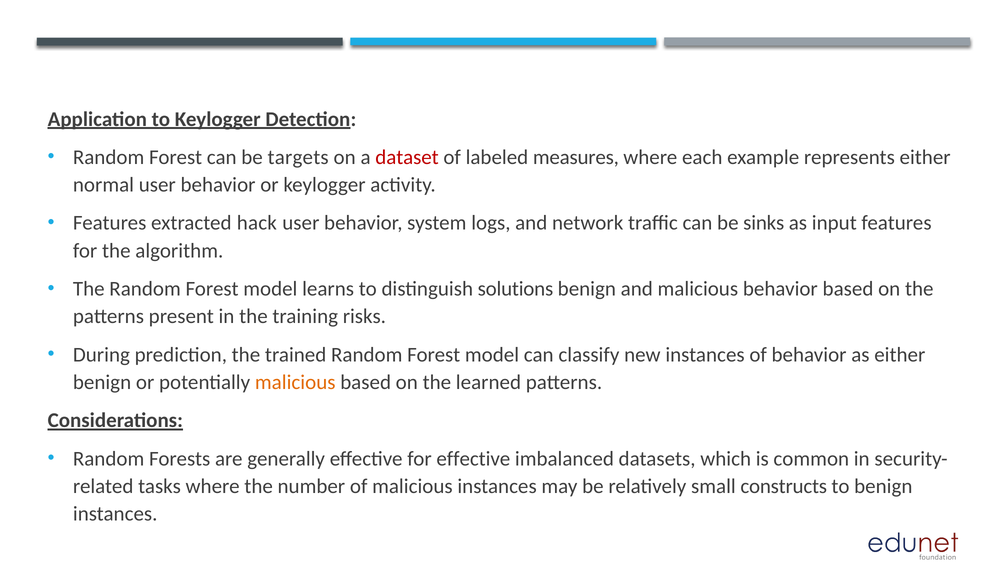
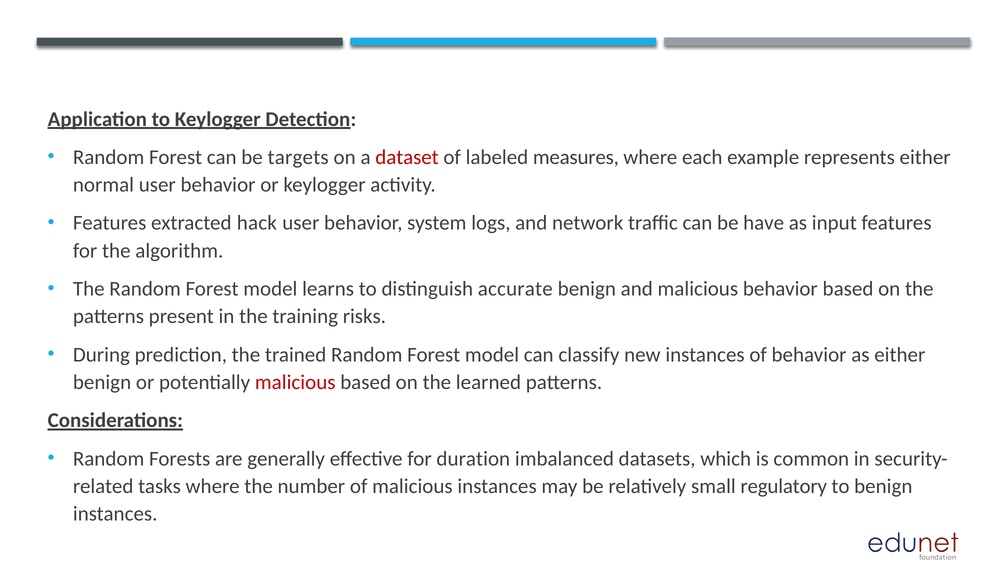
sinks: sinks -> have (764, 223)
solutions: solutions -> accurate (515, 289)
malicious colour: orange -> red (295, 383)
for effective: effective -> duration (473, 459)
constructs: constructs -> regulatory (784, 487)
